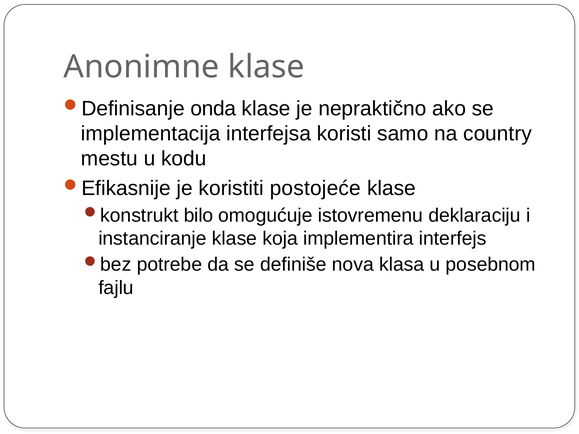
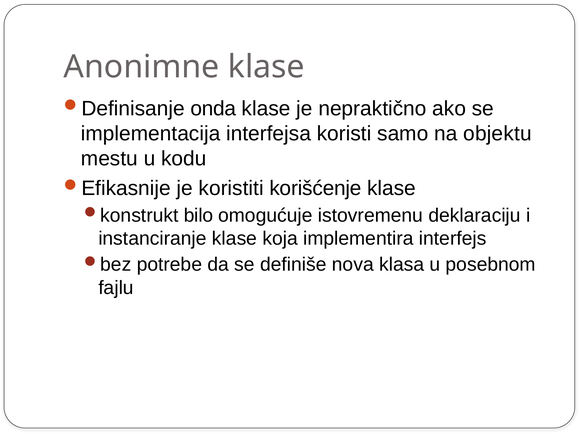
country: country -> objektu (497, 134)
postojeće: postojeće -> korišćenje (316, 188)
